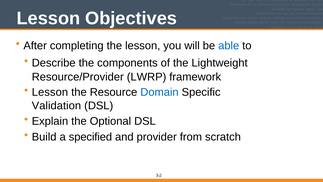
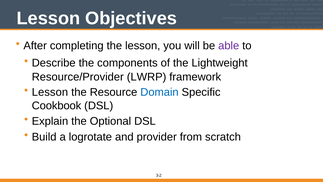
able colour: blue -> purple (229, 46)
Validation: Validation -> Cookbook (57, 105)
specified: specified -> logrotate (90, 137)
